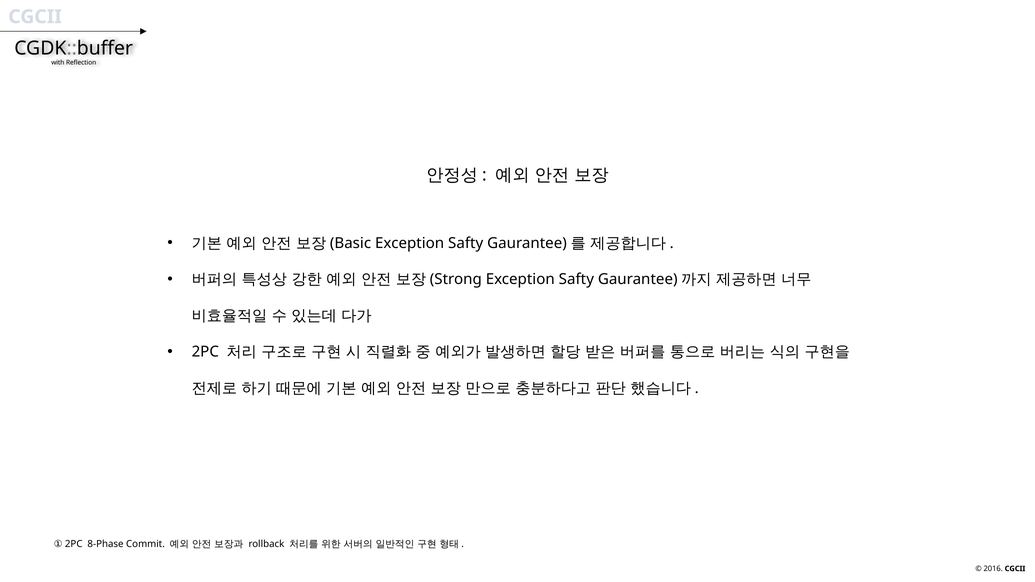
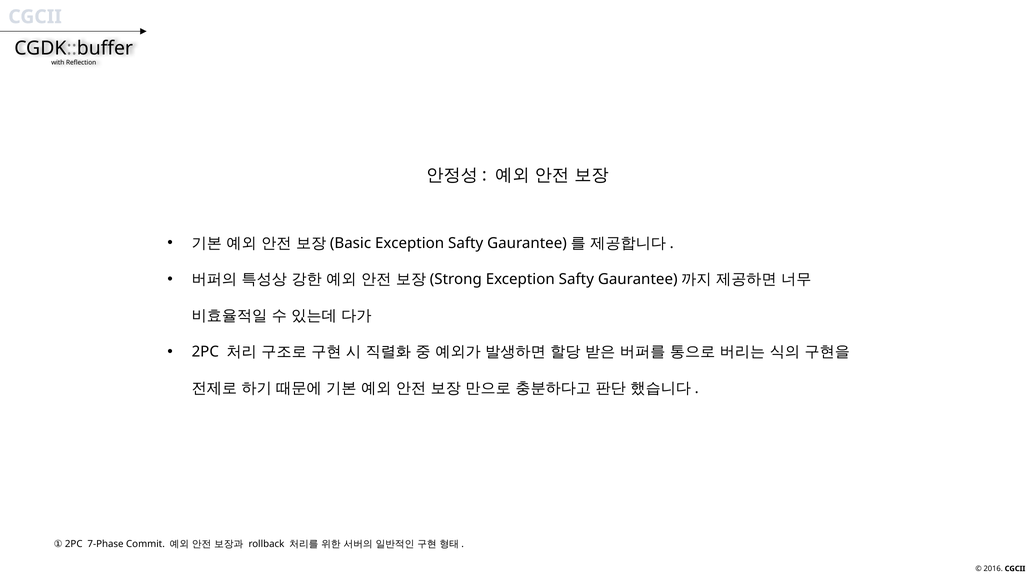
8-Phase: 8-Phase -> 7-Phase (106, 544)
